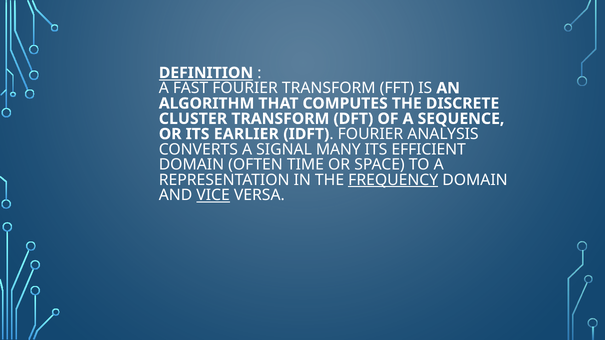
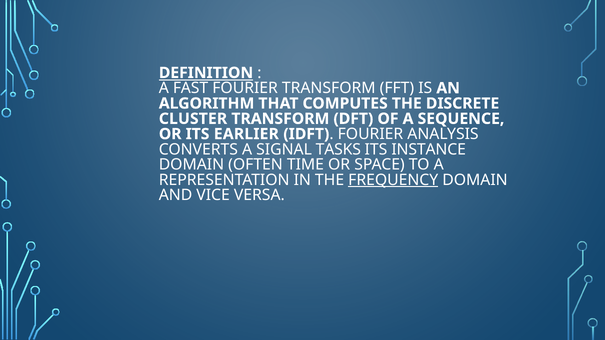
MANY: MANY -> TASKS (338, 149)
EFFICIENT: EFFICIENT -> INSTANCE (429, 149)
VICE underline: present -> none (213, 195)
